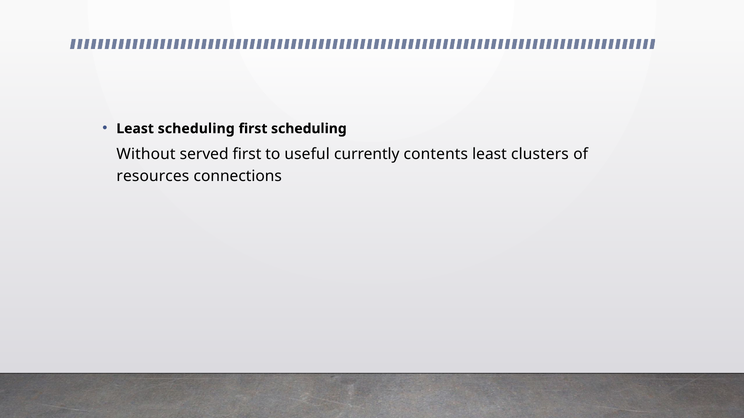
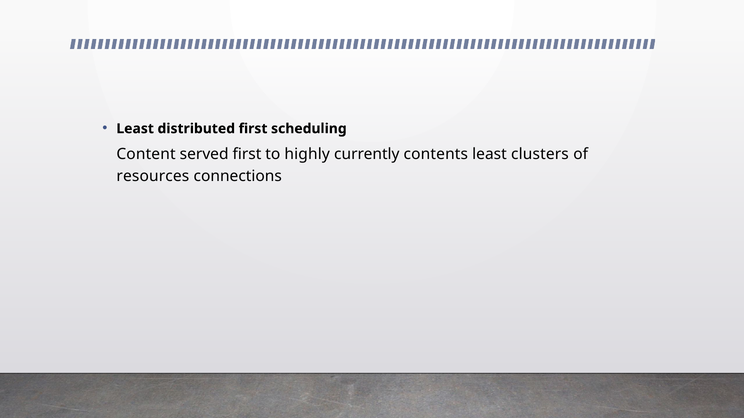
Least scheduling: scheduling -> distributed (196, 129)
Without: Without -> Content (146, 154)
useful: useful -> highly (307, 154)
